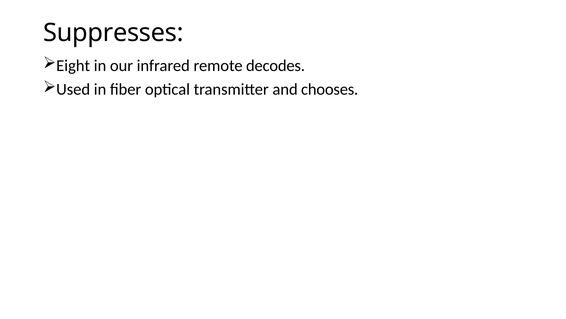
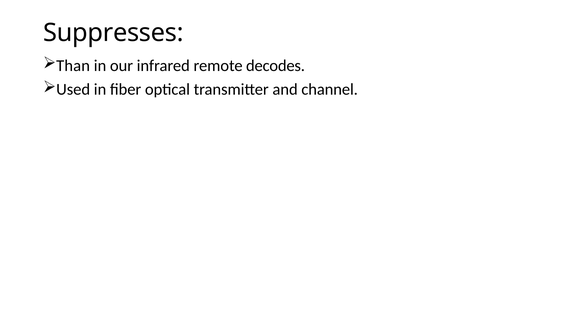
Eight: Eight -> Than (73, 65)
chooses: chooses -> channel (330, 89)
